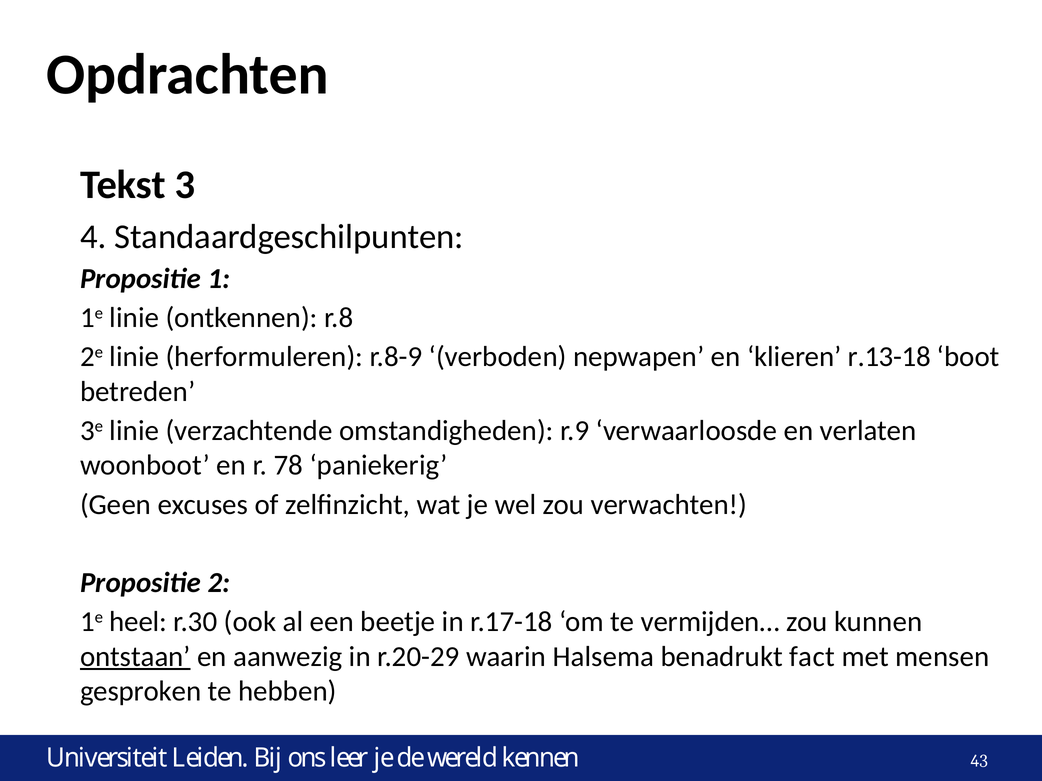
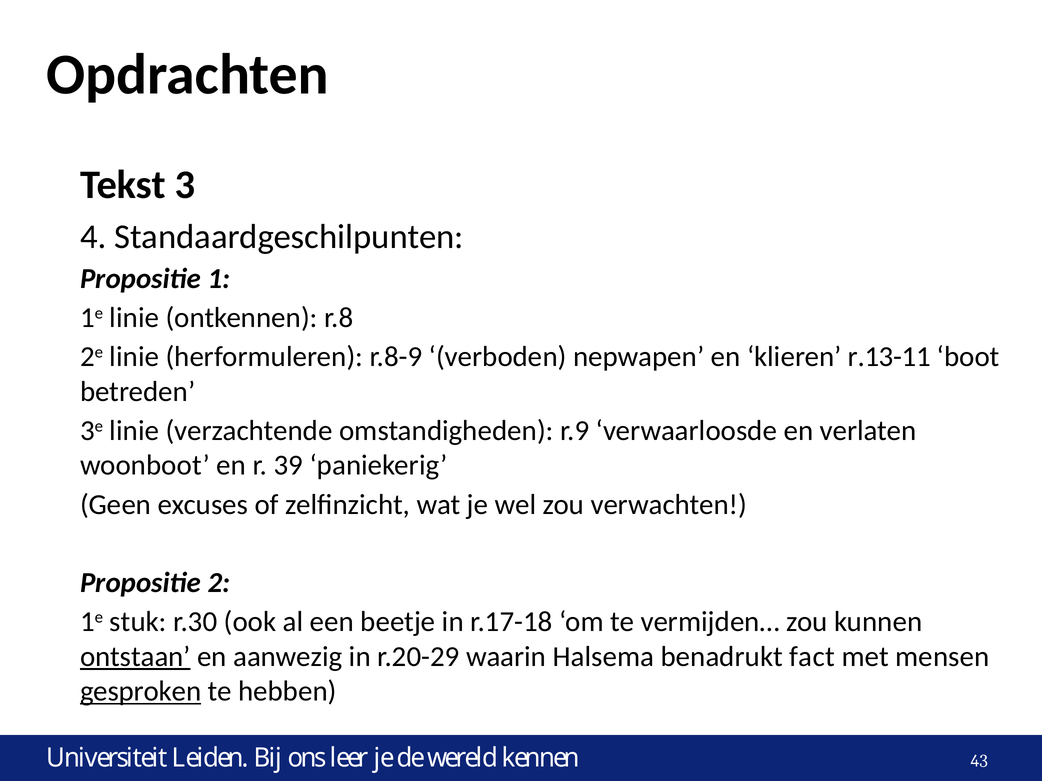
r.13-18: r.13-18 -> r.13-11 (889, 357)
78: 78 -> 39 (288, 466)
heel: heel -> stuk (138, 622)
gesproken underline: none -> present (141, 692)
